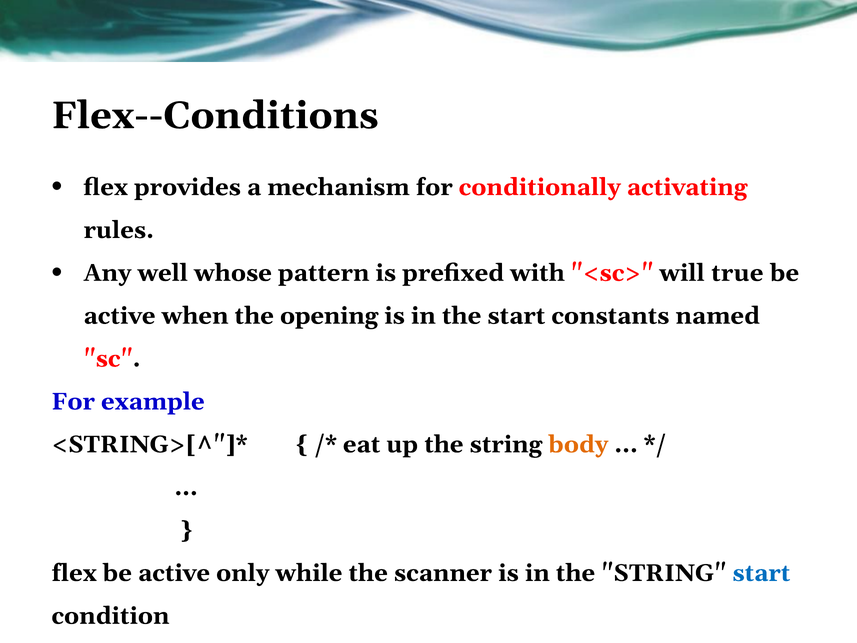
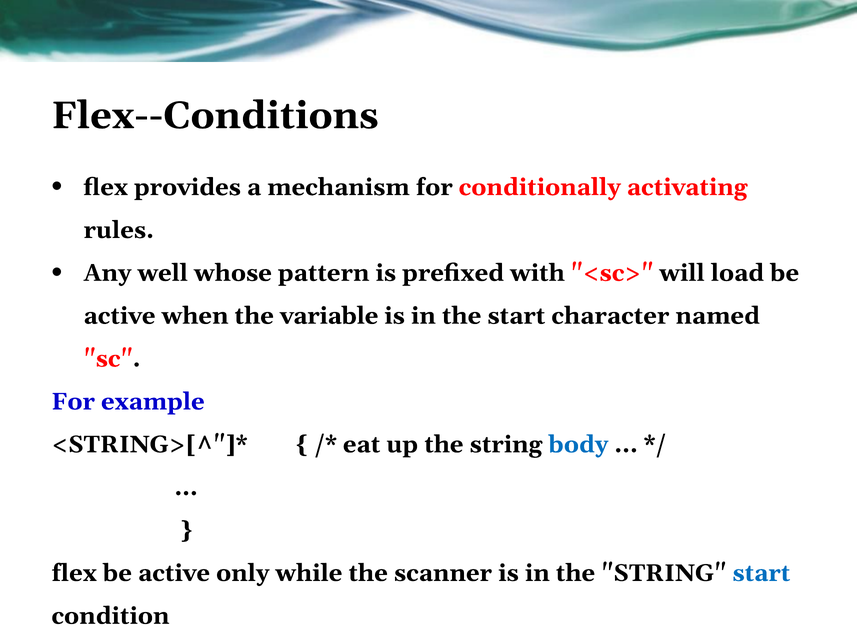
true: true -> load (737, 273)
opening: opening -> variable (329, 316)
constants: constants -> character (610, 316)
body colour: orange -> blue (578, 444)
